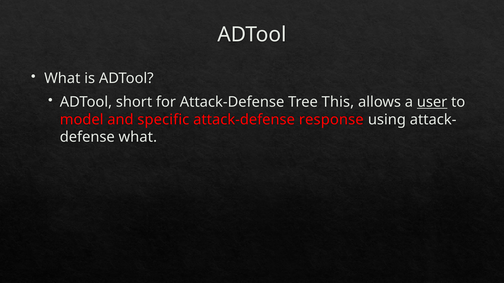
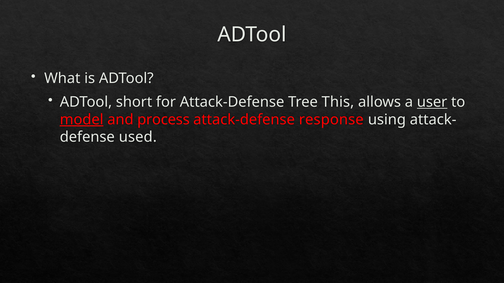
model underline: none -> present (82, 120)
specific: specific -> process (163, 120)
what: what -> used (138, 137)
